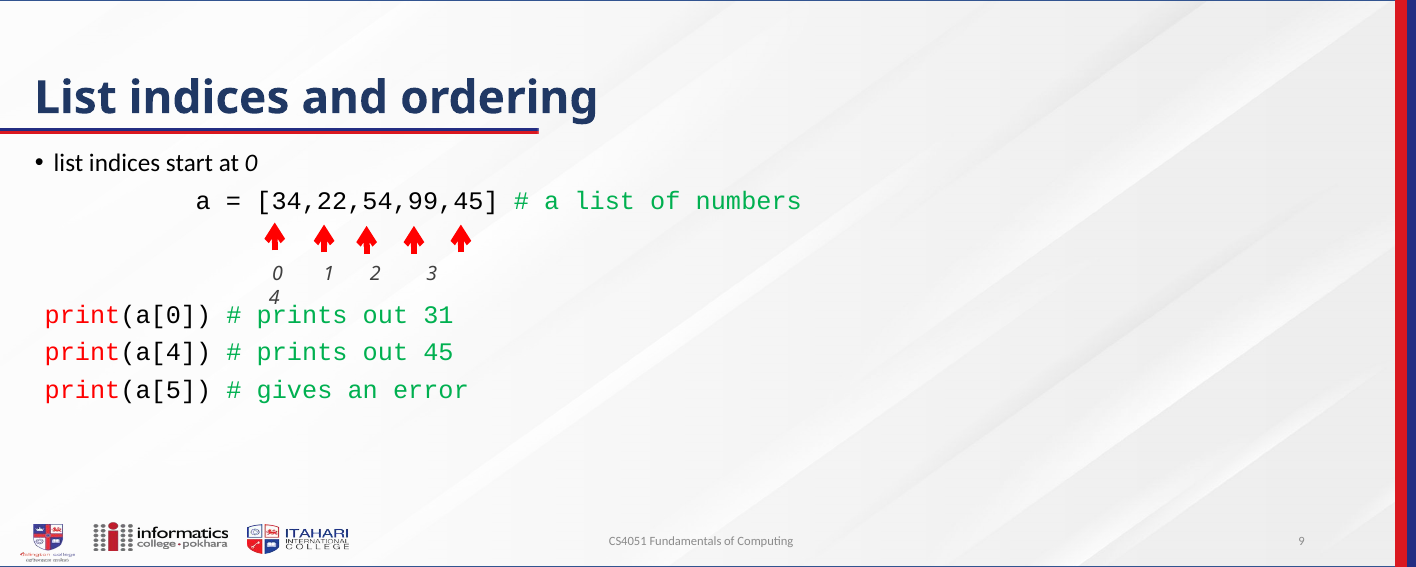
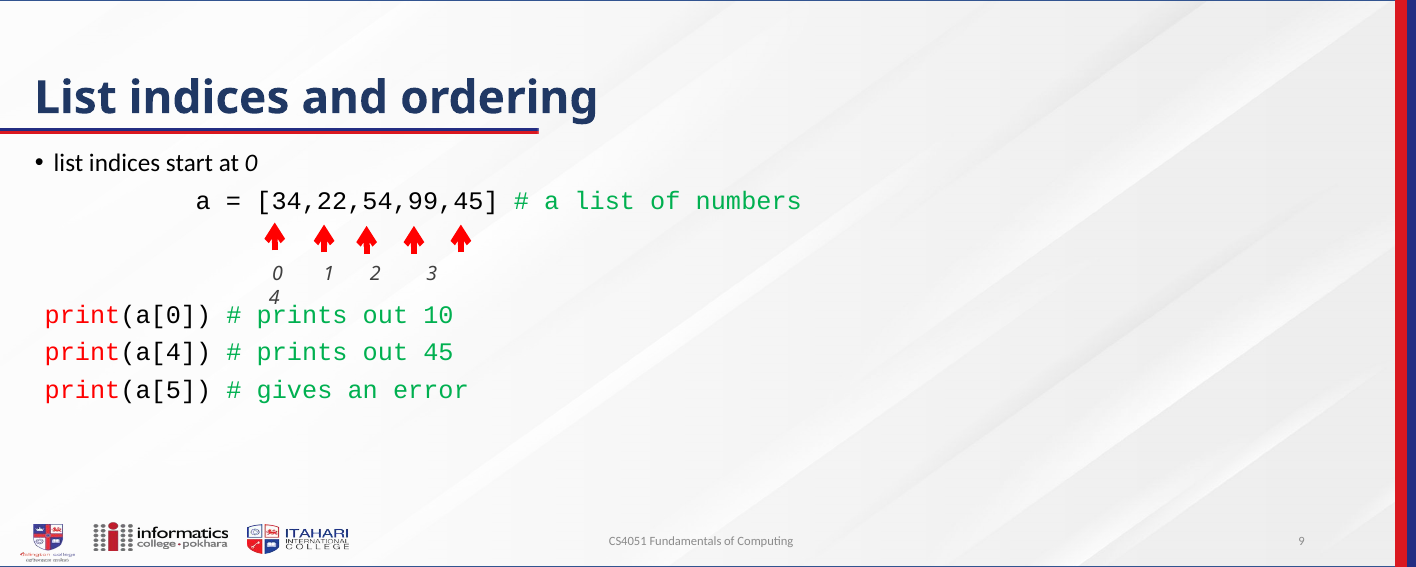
31: 31 -> 10 (438, 314)
